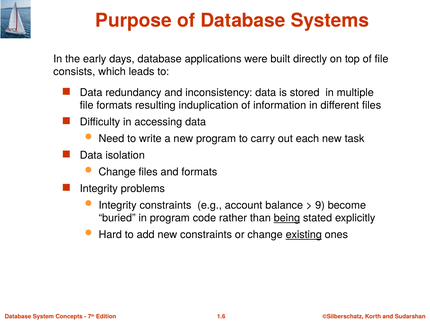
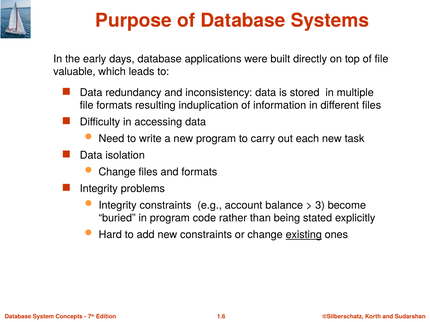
consists: consists -> valuable (74, 72)
9: 9 -> 3 (320, 205)
being underline: present -> none (287, 218)
